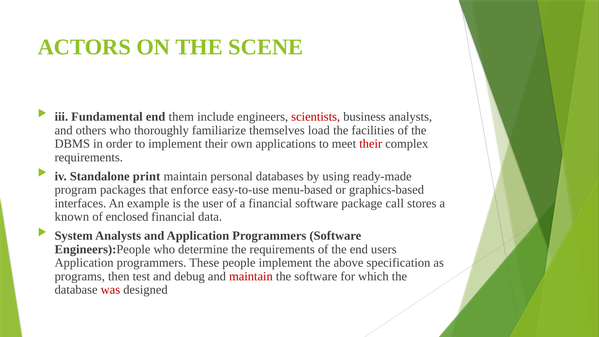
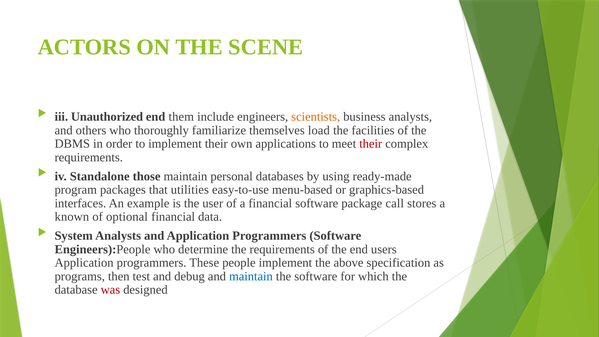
Fundamental: Fundamental -> Unauthorized (107, 117)
scientists colour: red -> orange (316, 117)
print: print -> those (147, 176)
enforce: enforce -> utilities (190, 190)
enclosed: enclosed -> optional (127, 217)
maintain colour: red -> blue (251, 276)
